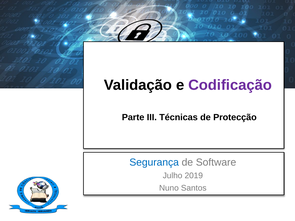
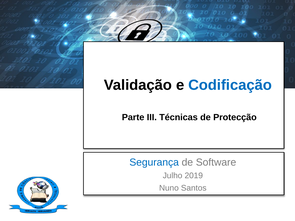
Codificação colour: purple -> blue (230, 85)
